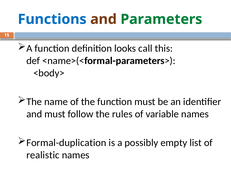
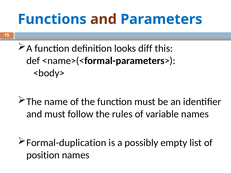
Parameters colour: green -> blue (161, 19)
call: call -> diff (145, 48)
realistic: realistic -> position (43, 155)
